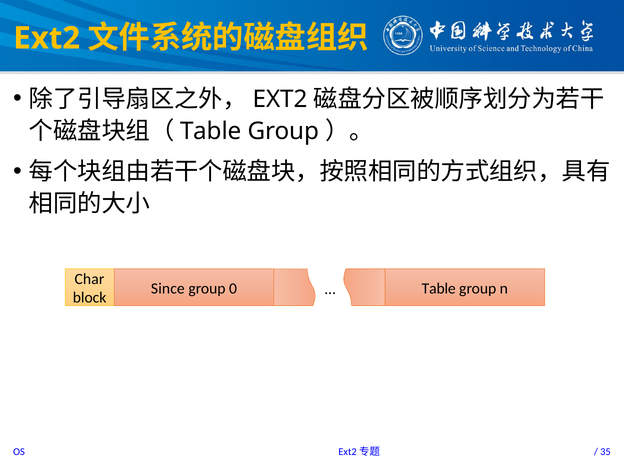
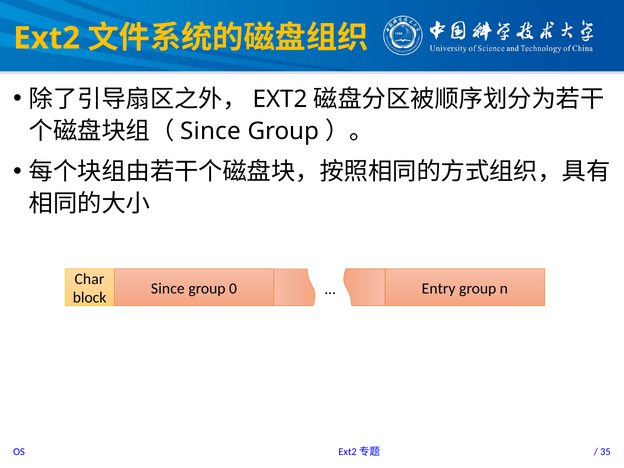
Table: Table -> Since (211, 131)
0 Table: Table -> Entry (439, 288)
